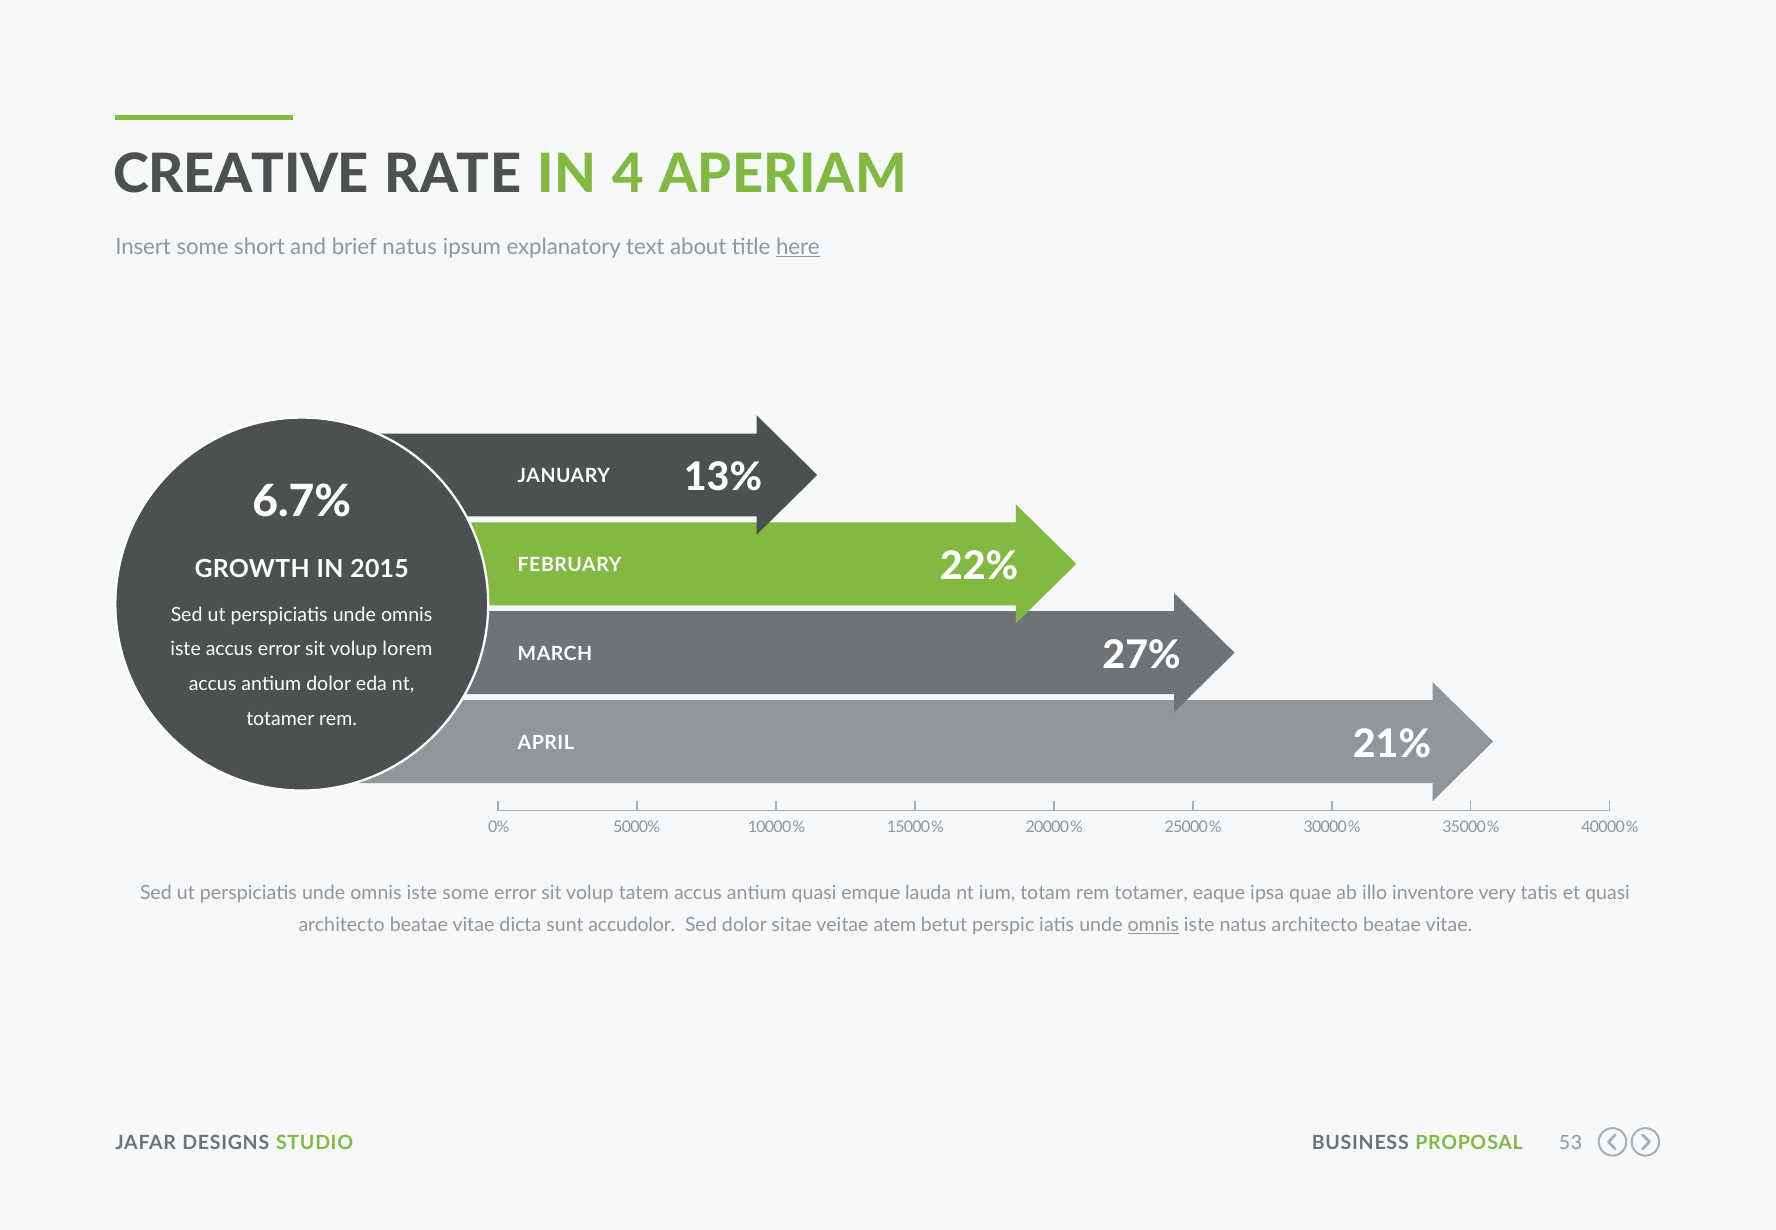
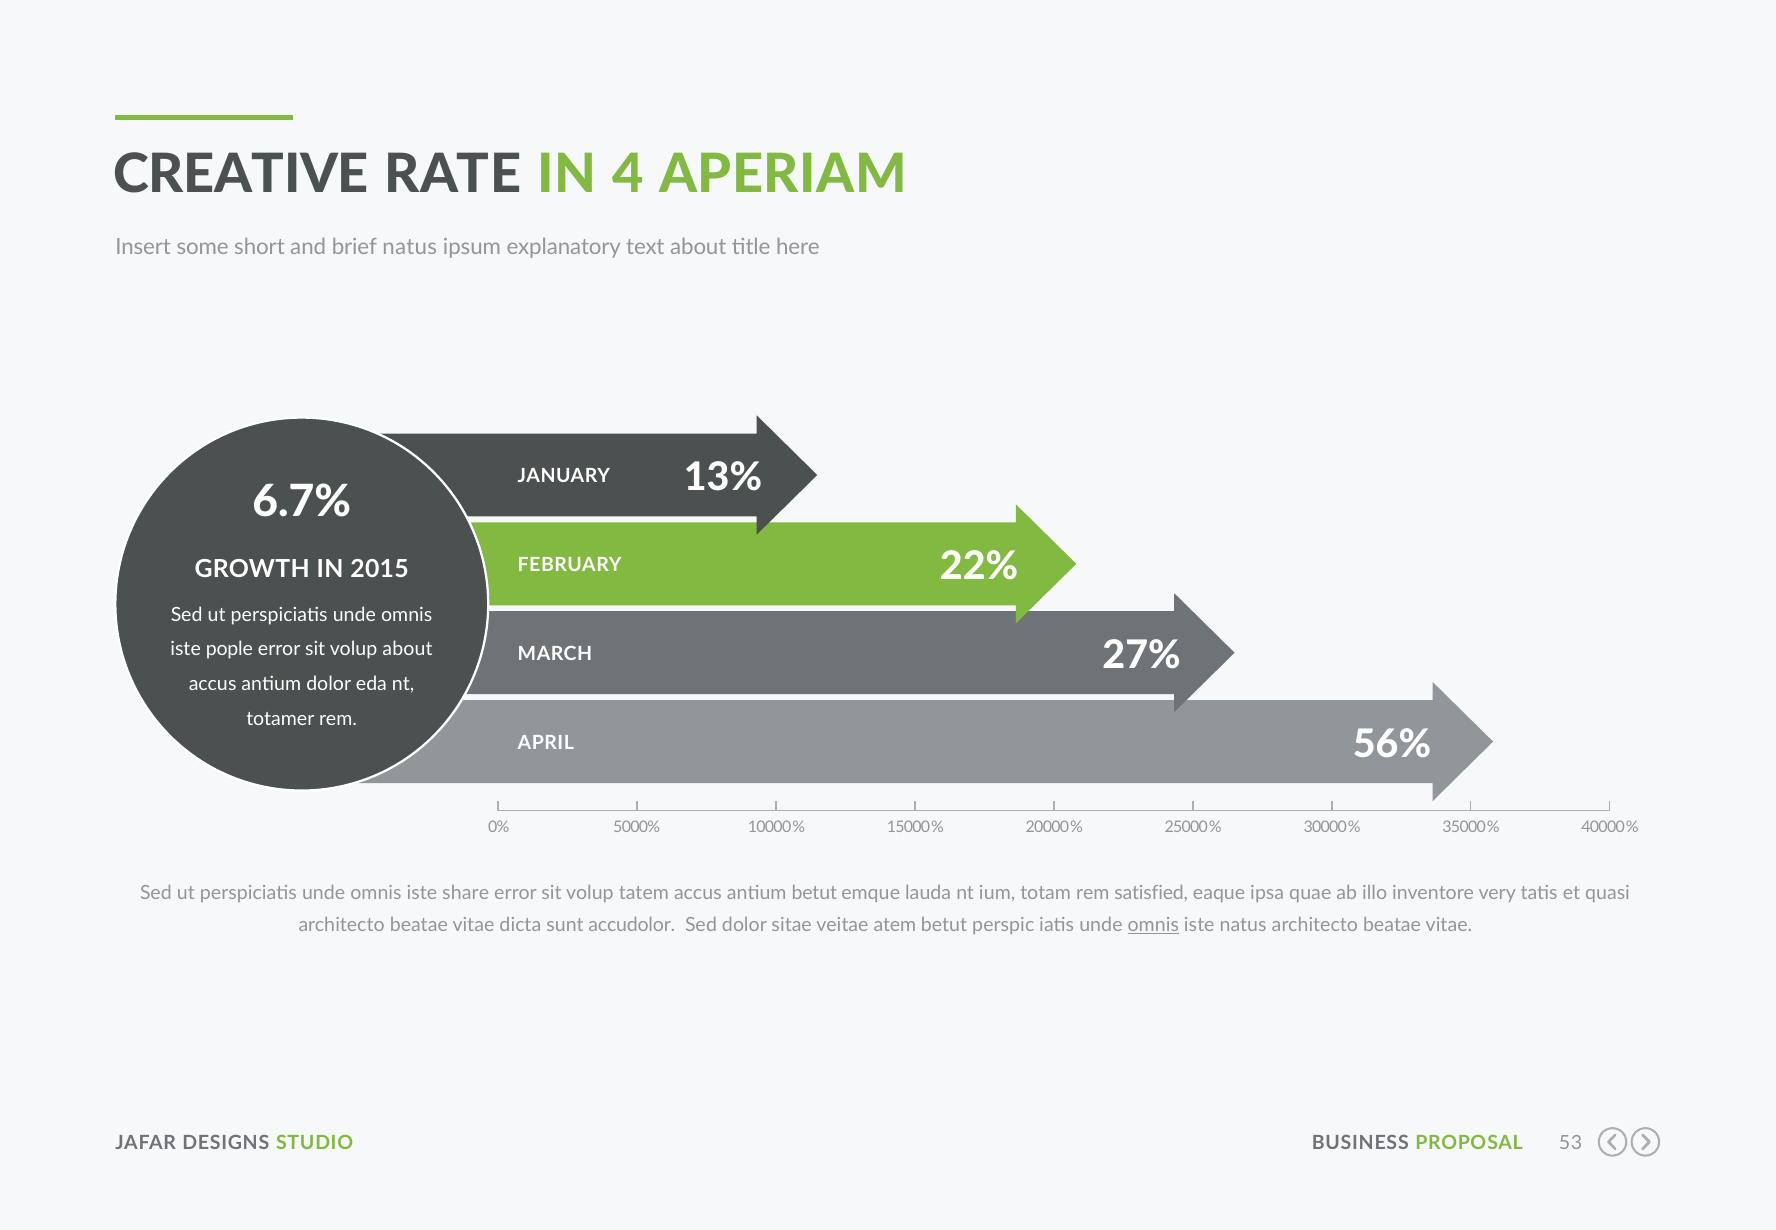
here underline: present -> none (798, 247)
iste accus: accus -> pople (229, 649)
volup lorem: lorem -> about (407, 649)
21%: 21% -> 56% (1392, 744)
iste some: some -> share (466, 893)
antium quasi: quasi -> betut (814, 893)
rem totamer: totamer -> satisfied (1151, 893)
